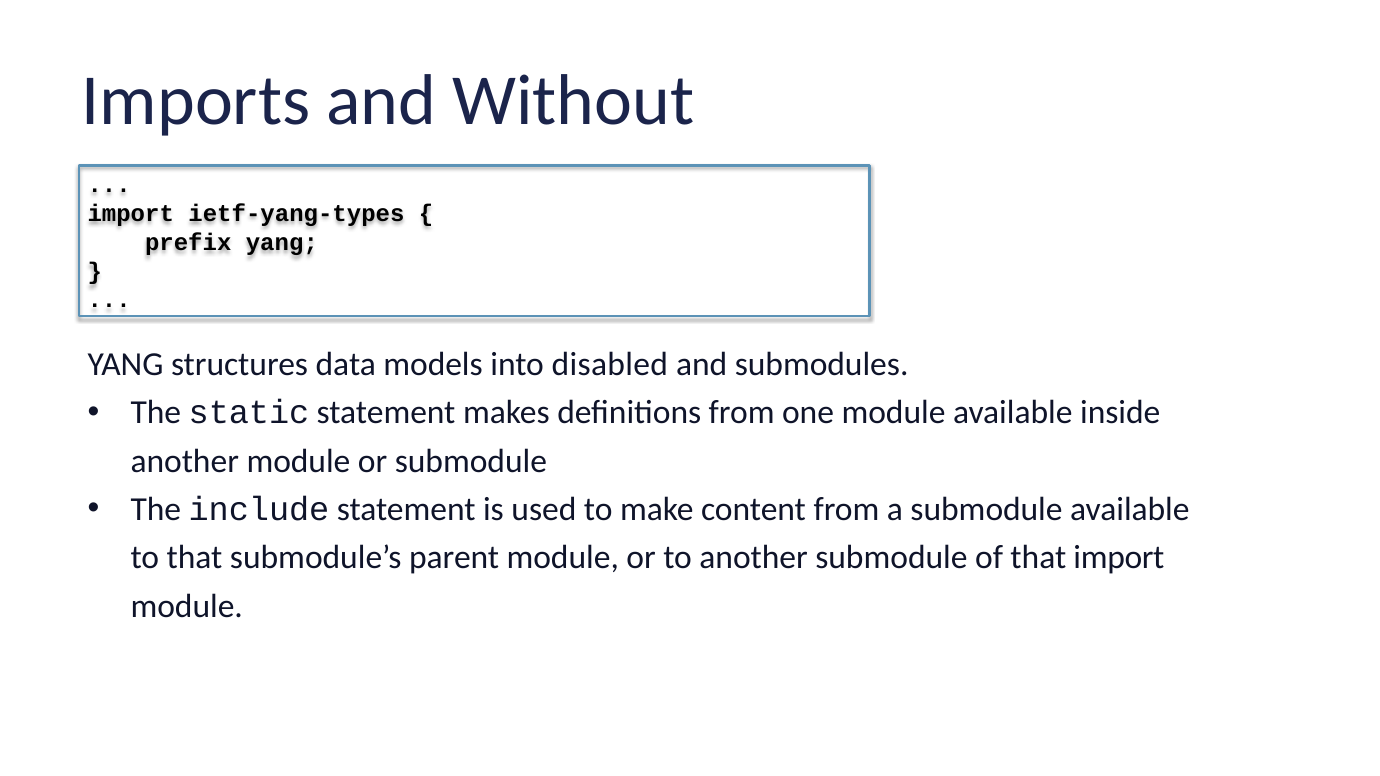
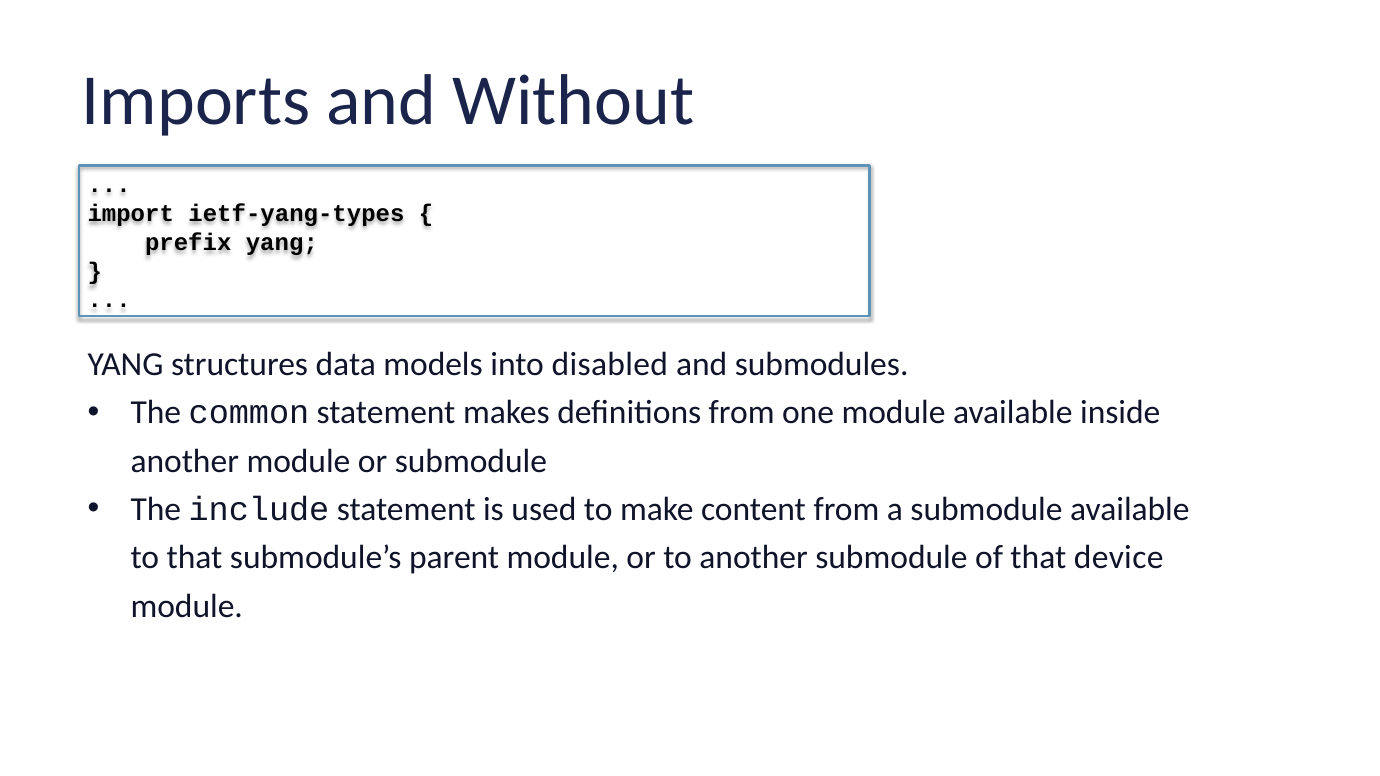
static: static -> common (249, 413)
that import: import -> device (1119, 558)
